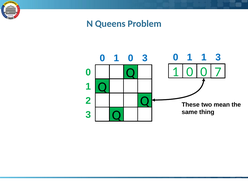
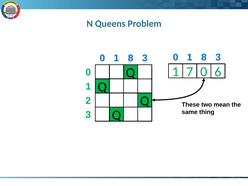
1: 1 -> 8 (204, 57)
0: 0 -> 8 (131, 58)
0: 0 -> 7 (190, 72)
7: 7 -> 6 (218, 72)
